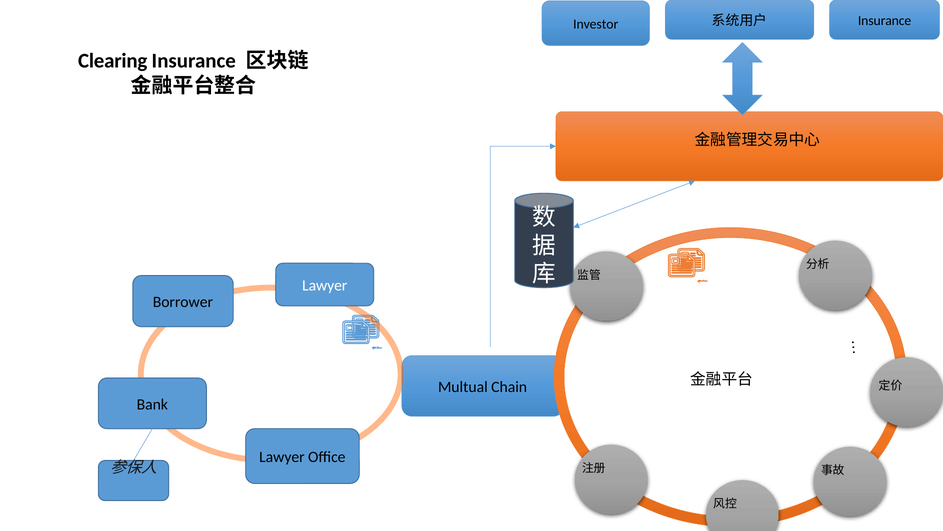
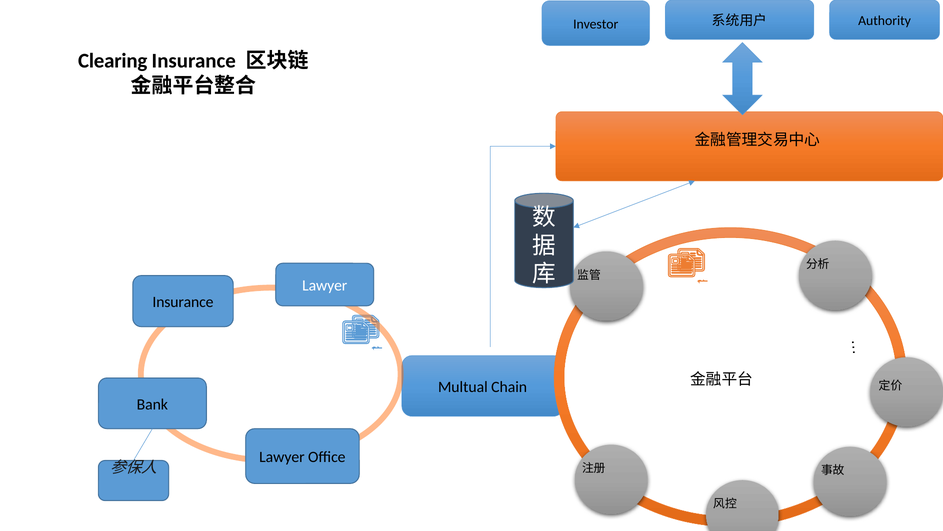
Investor Insurance: Insurance -> Authority (885, 21)
Borrower: Borrower -> Insurance (183, 302)
